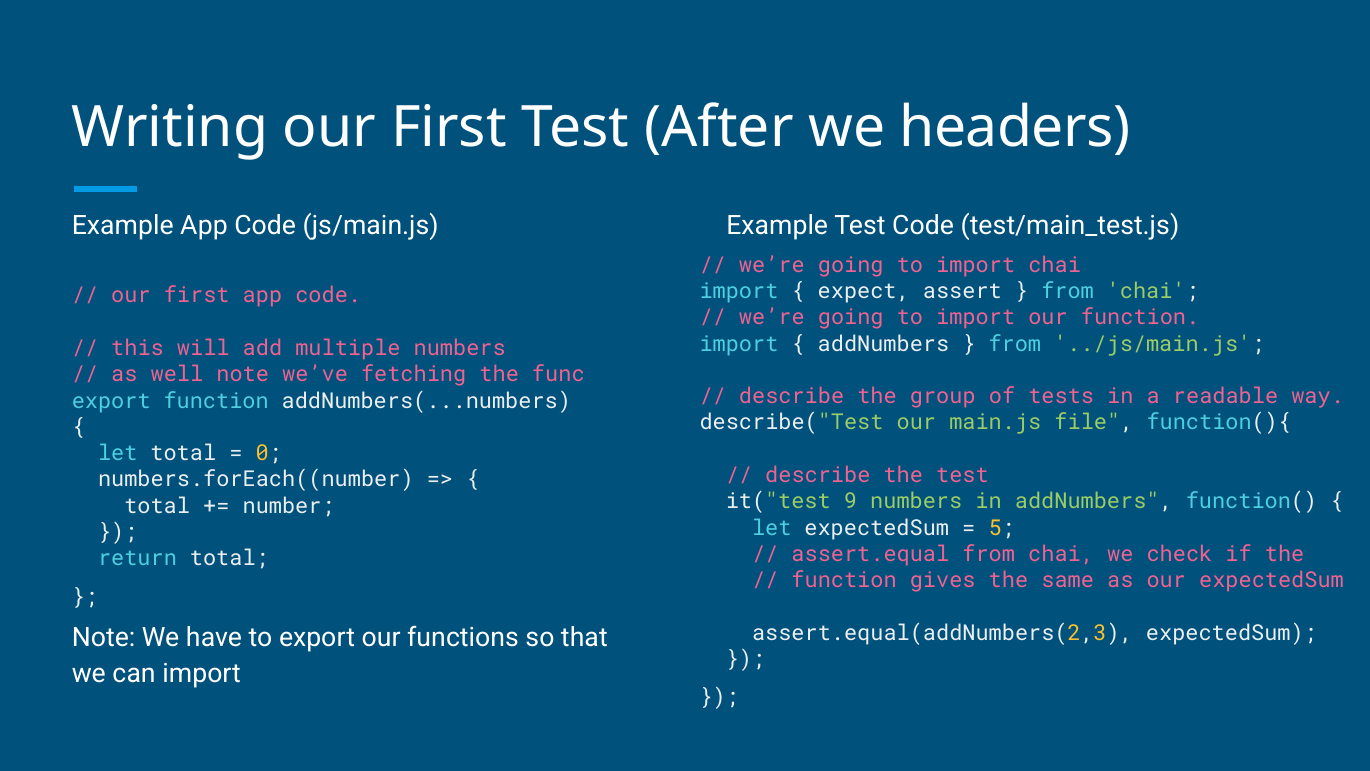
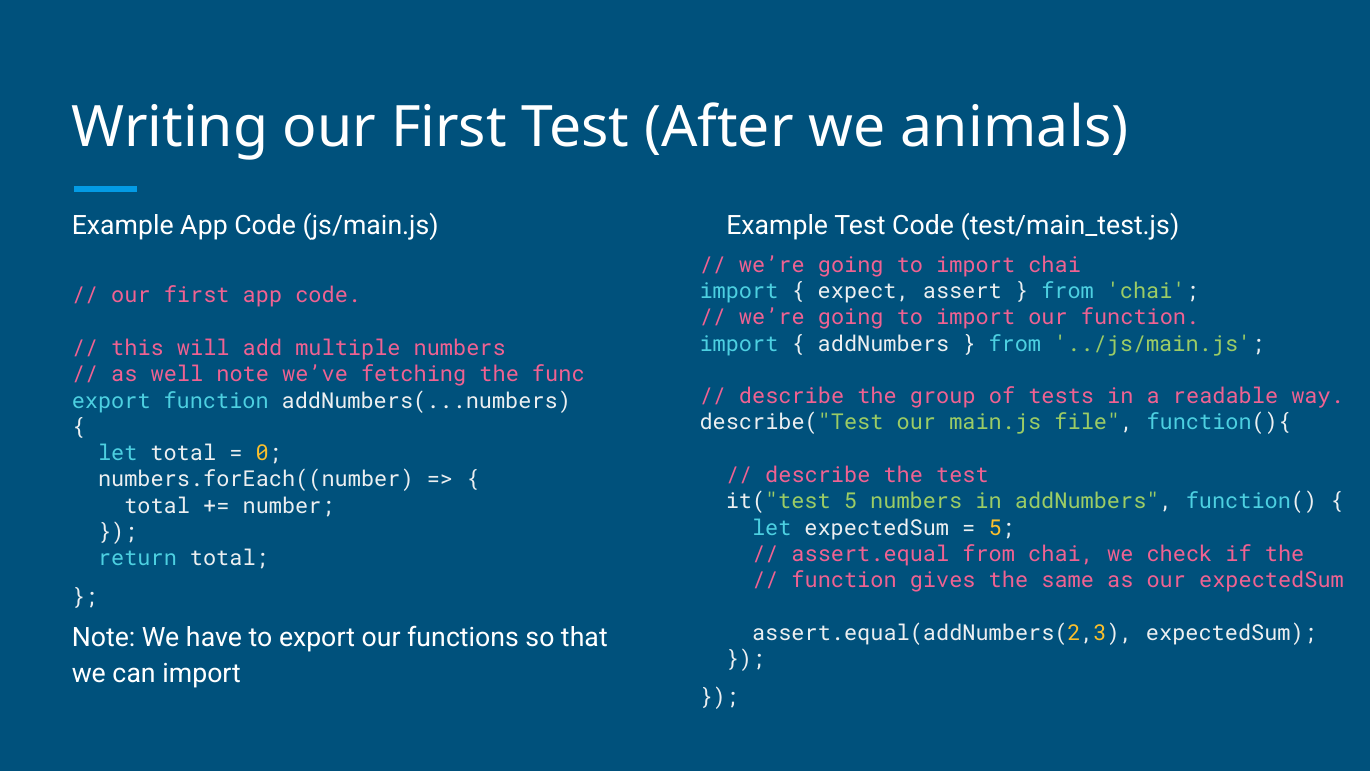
headers: headers -> animals (1015, 127)
it("test 9: 9 -> 5 (850, 501)
